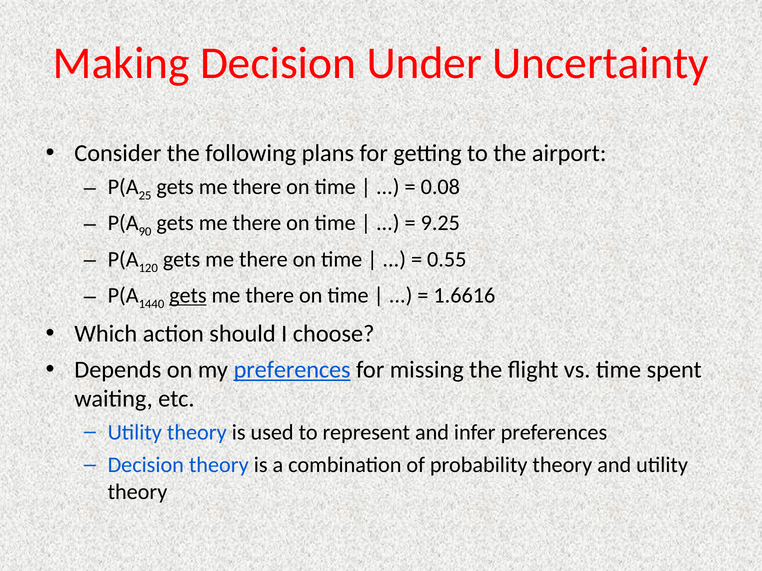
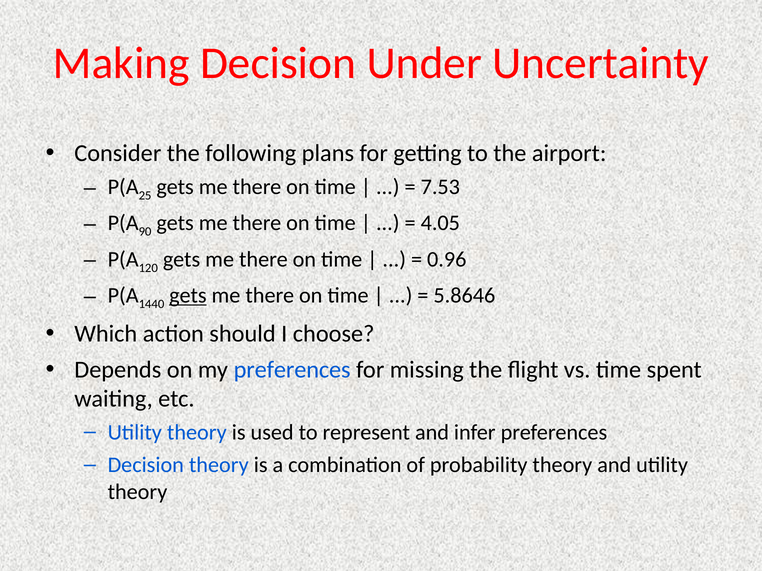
0.08: 0.08 -> 7.53 (440, 187)
9.25: 9.25 -> 4.05 (440, 223)
0.55: 0.55 -> 0.96 (447, 259)
1.6616: 1.6616 -> 5.8646 (464, 296)
preferences underline: present -> none (292, 370)
